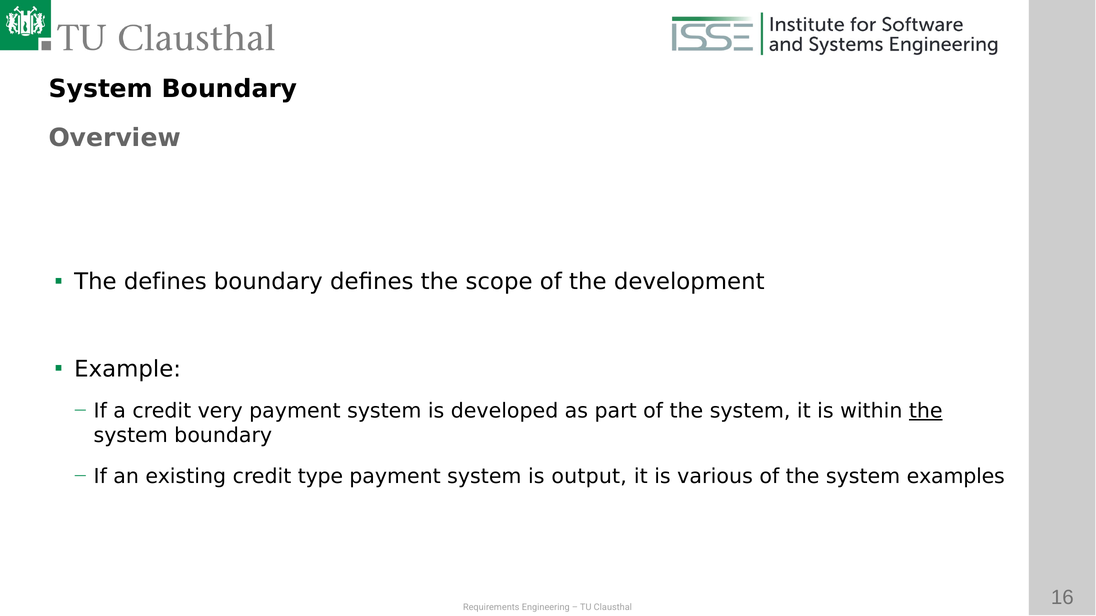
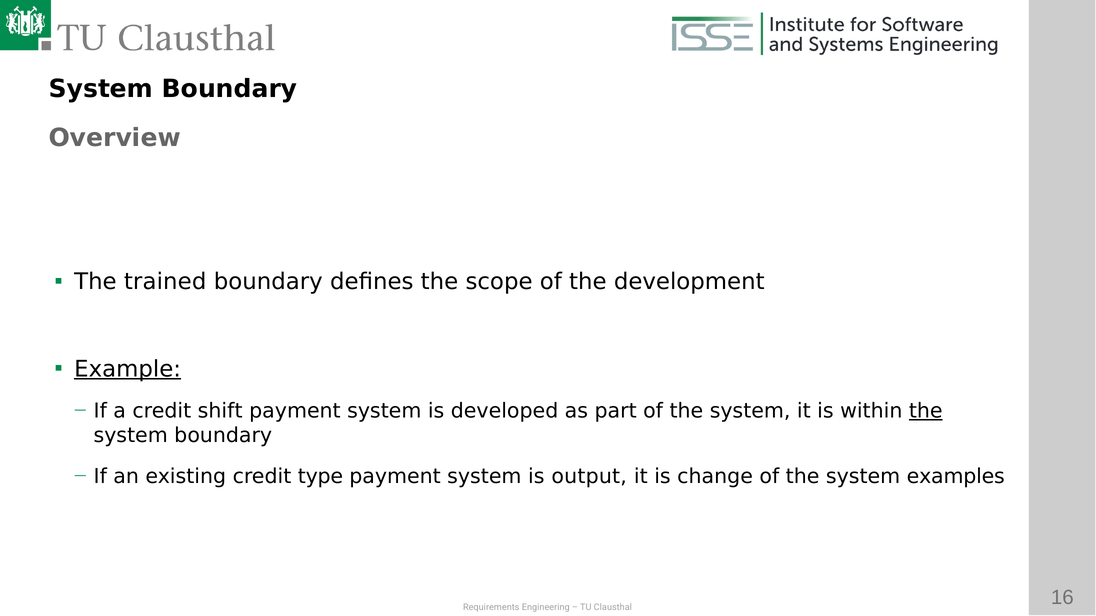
The defines: defines -> trained (165, 282)
Example underline: none -> present (128, 369)
very: very -> shift (220, 411)
various: various -> change (715, 477)
